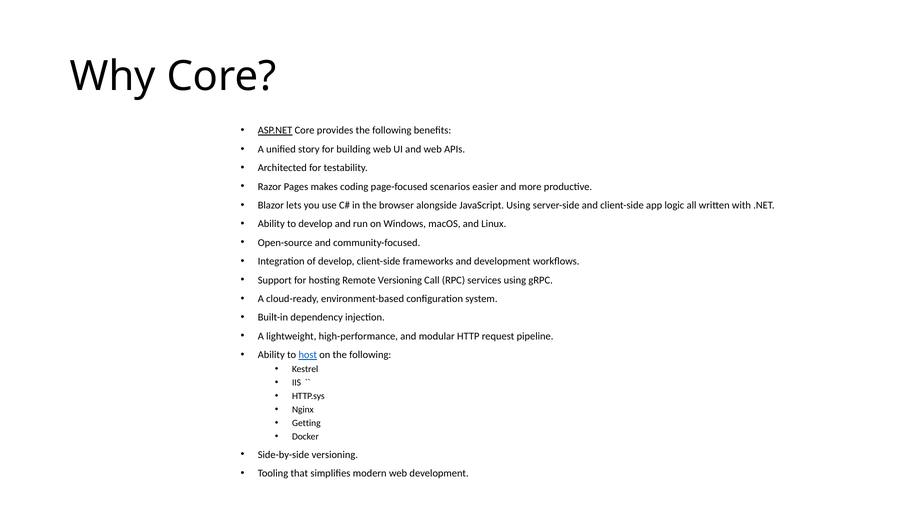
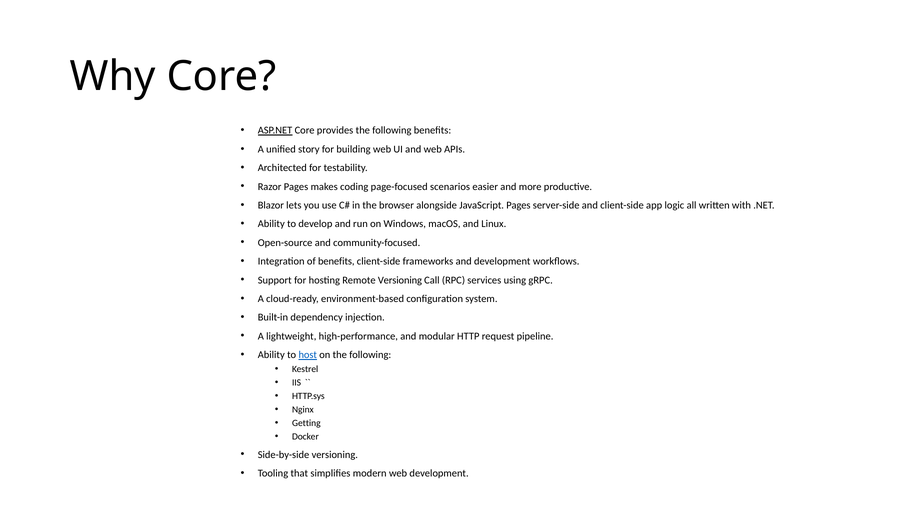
JavaScript Using: Using -> Pages (518, 206)
of develop: develop -> benefits (336, 262)
